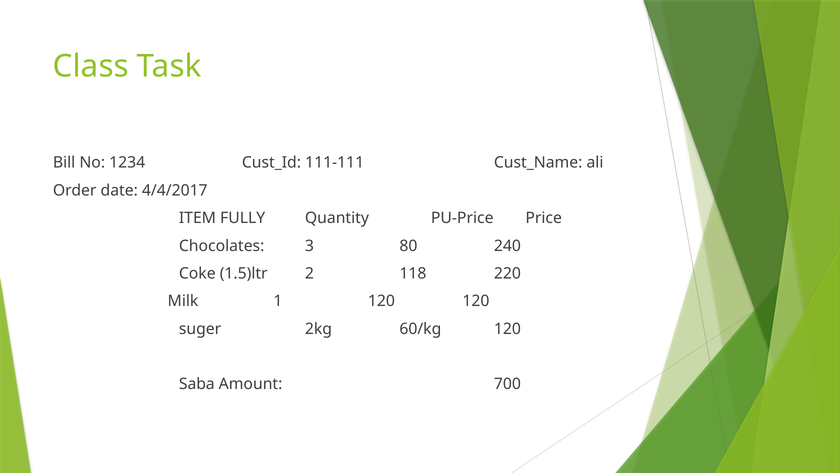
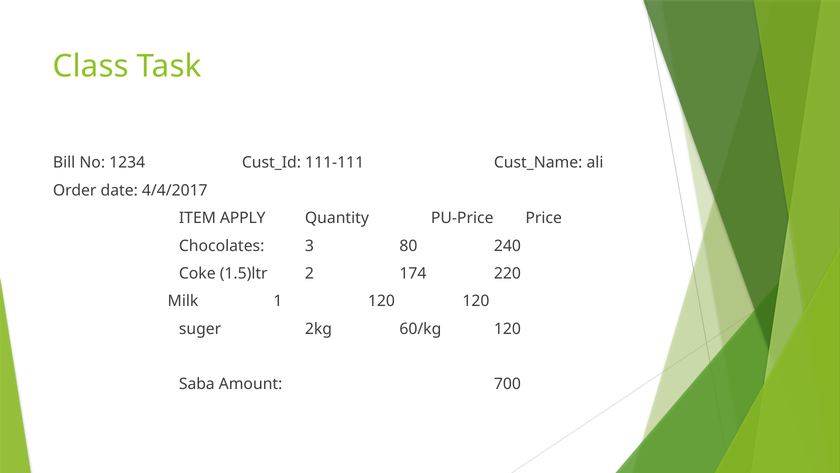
FULLY: FULLY -> APPLY (243, 218)
118: 118 -> 174 (413, 273)
